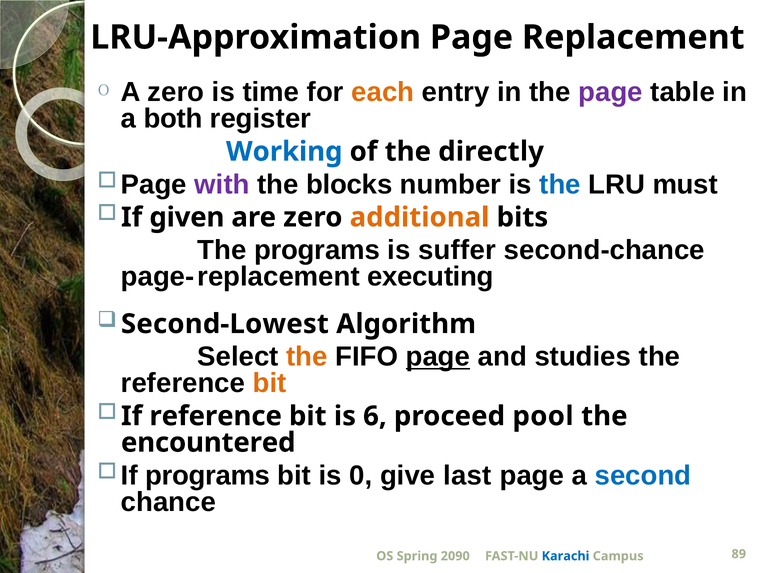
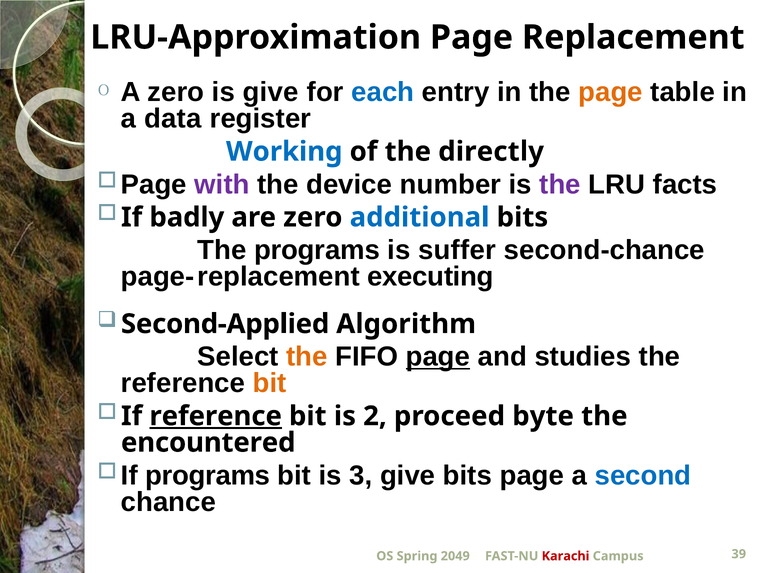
is time: time -> give (271, 92)
each colour: orange -> blue (383, 92)
page colour: purple -> orange (611, 92)
both: both -> data (173, 119)
blocks: blocks -> device (349, 184)
the colour: blue -> purple (560, 184)
must: must -> facts (685, 184)
given: given -> badly (187, 217)
additional colour: orange -> blue (420, 217)
Second-Lowest: Second-Lowest -> Second-Applied (225, 324)
reference underline: none -> present (216, 416)
6: 6 -> 2 (375, 416)
pool: pool -> byte (543, 416)
0: 0 -> 3 (361, 475)
give last: last -> bits (467, 475)
2090: 2090 -> 2049 (455, 556)
Karachi colour: blue -> red (566, 556)
89: 89 -> 39 (739, 554)
